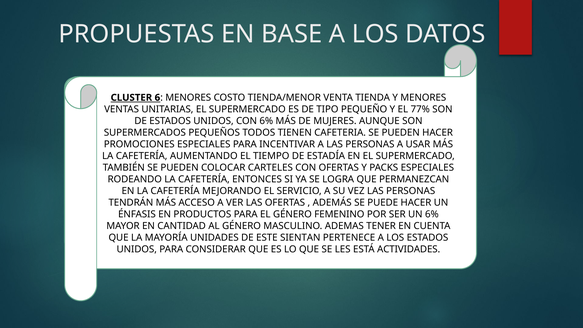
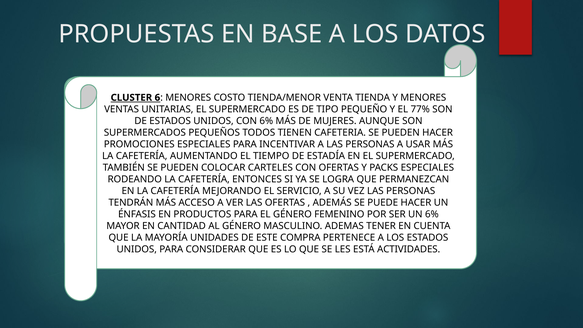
ESTE SIENTAN: SIENTAN -> COMPRA (300, 237)
